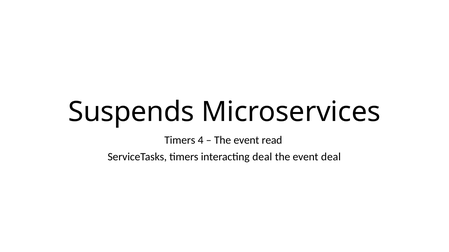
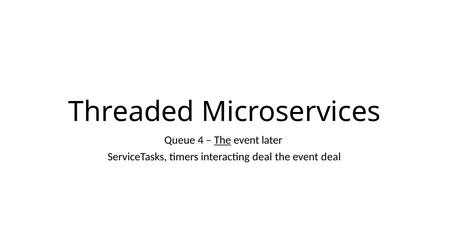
Suspends: Suspends -> Threaded (131, 112)
Timers: Timers -> Queue (180, 140)
The underline: none -> present (223, 140)
read: read -> later (272, 140)
